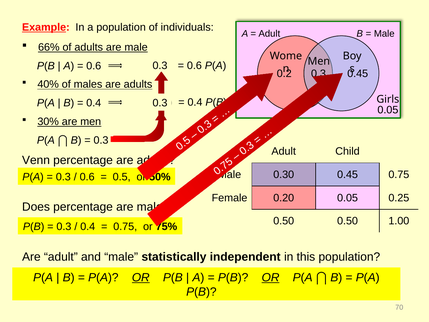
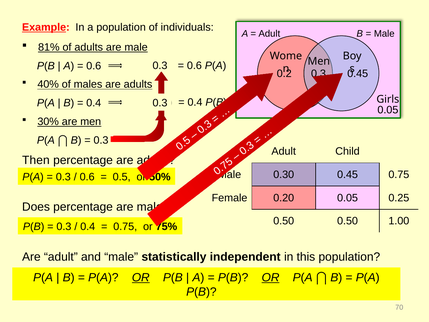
66%: 66% -> 81% (49, 47)
Venn: Venn -> Then (36, 160)
